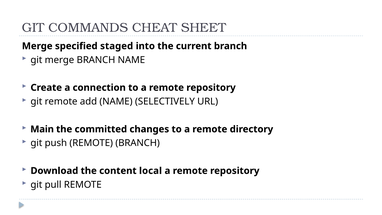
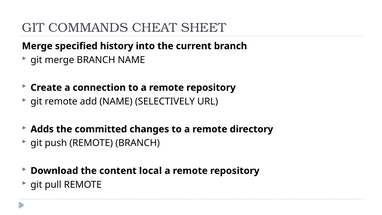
staged: staged -> history (117, 46)
Main: Main -> Adds (42, 129)
